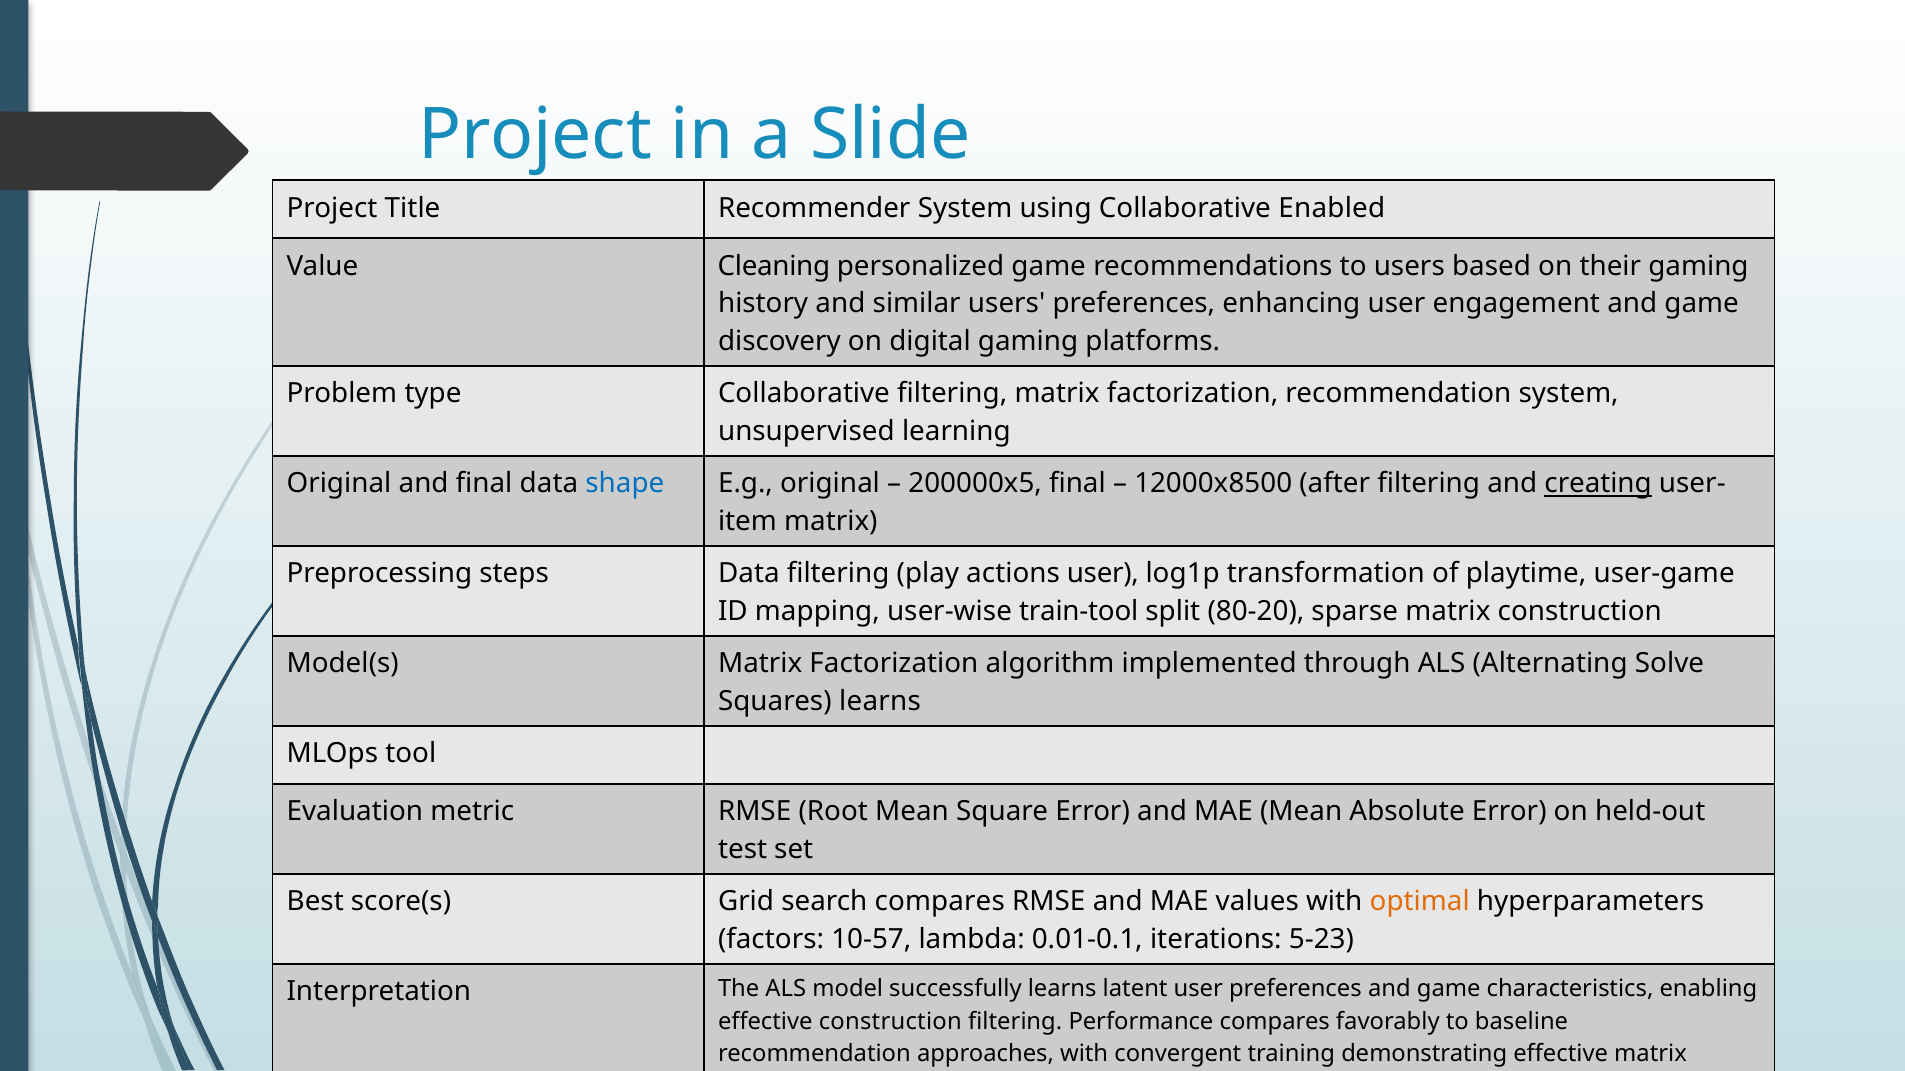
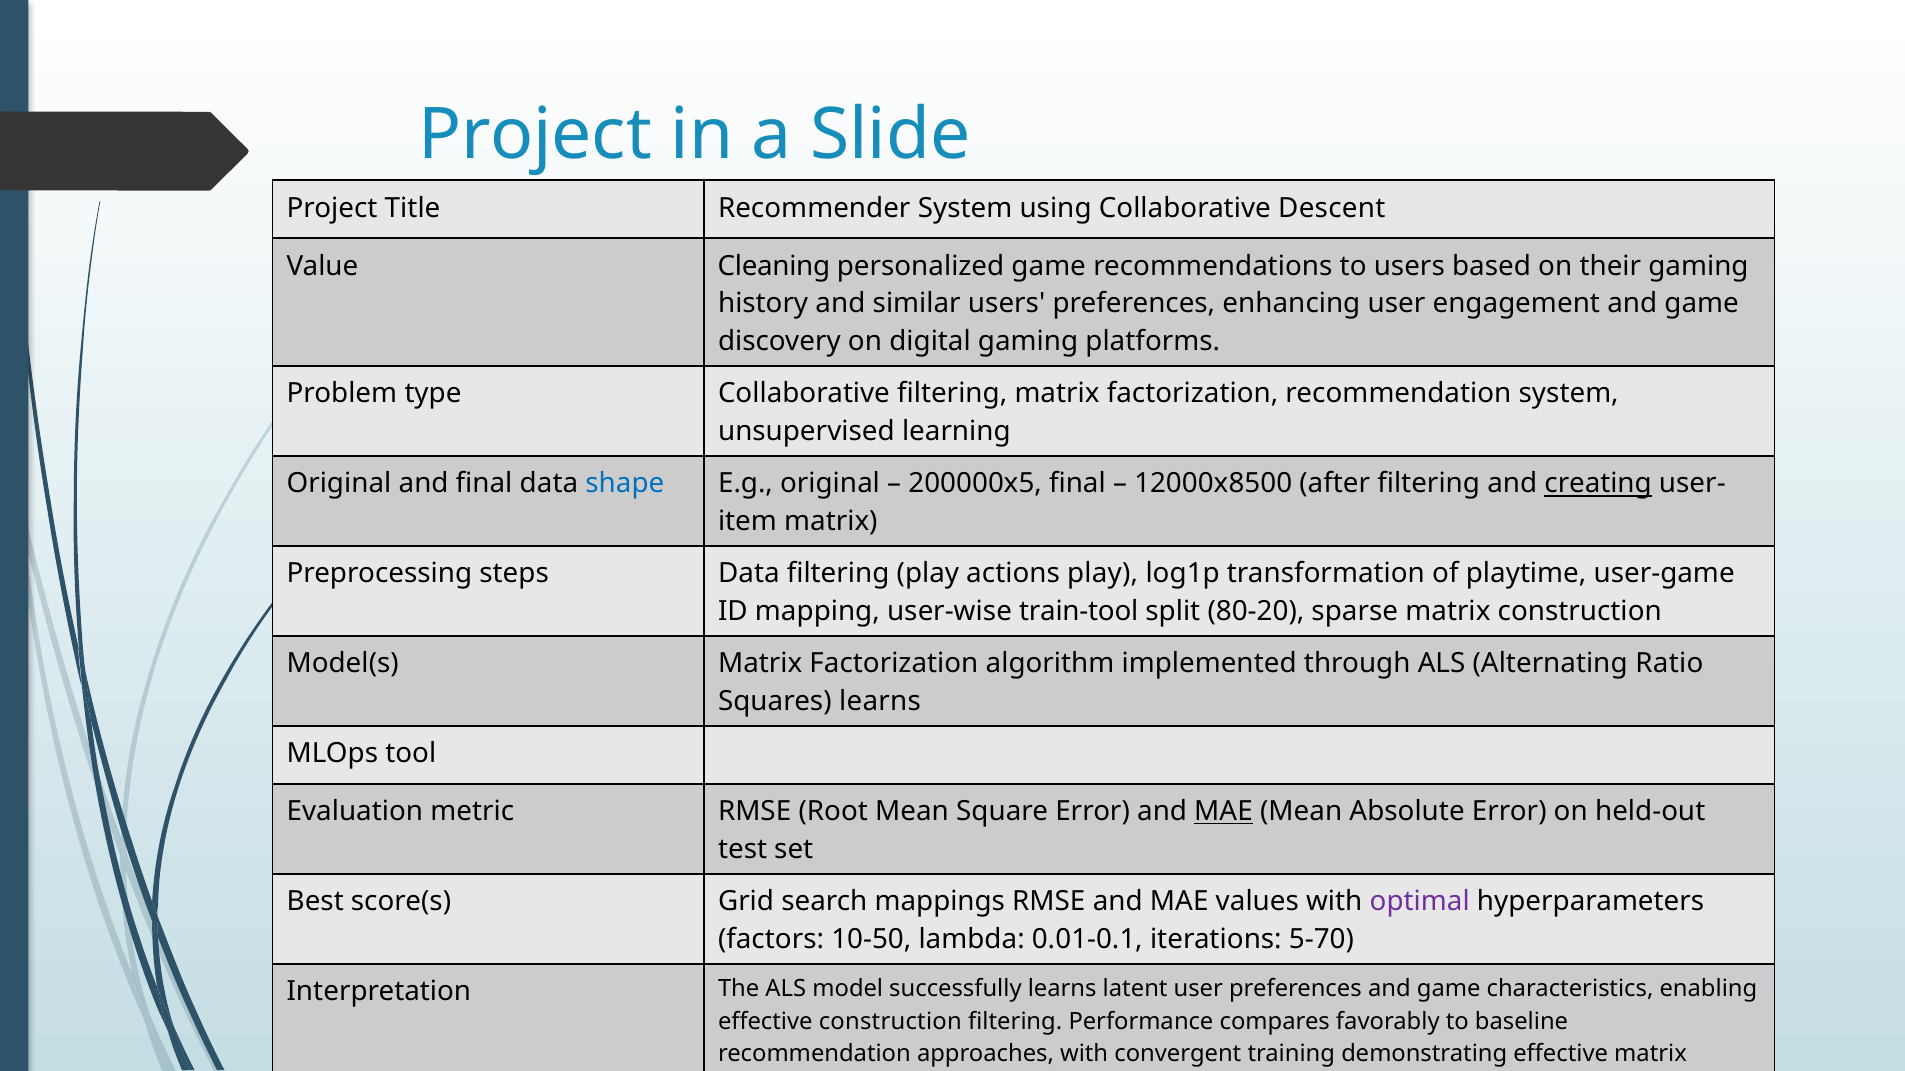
Enabled: Enabled -> Descent (1332, 208)
actions user: user -> play (1103, 574)
Solve: Solve -> Ratio (1669, 664)
MAE underline: none -> present (1223, 812)
search compares: compares -> mappings (940, 902)
optimal colour: orange -> purple (1420, 902)
10-57: 10-57 -> 10-50 (871, 940)
5-23: 5-23 -> 5-70 (1321, 940)
